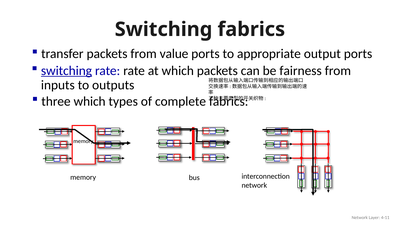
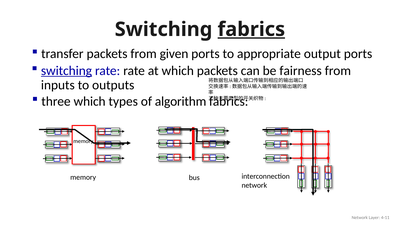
fabrics underline: none -> present (251, 29)
value: value -> given (174, 54)
complete: complete -> algorithm (181, 101)
